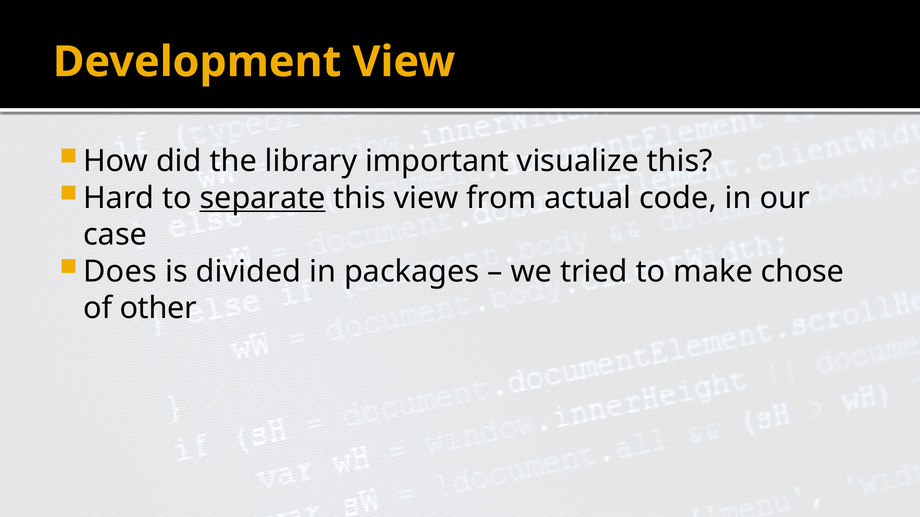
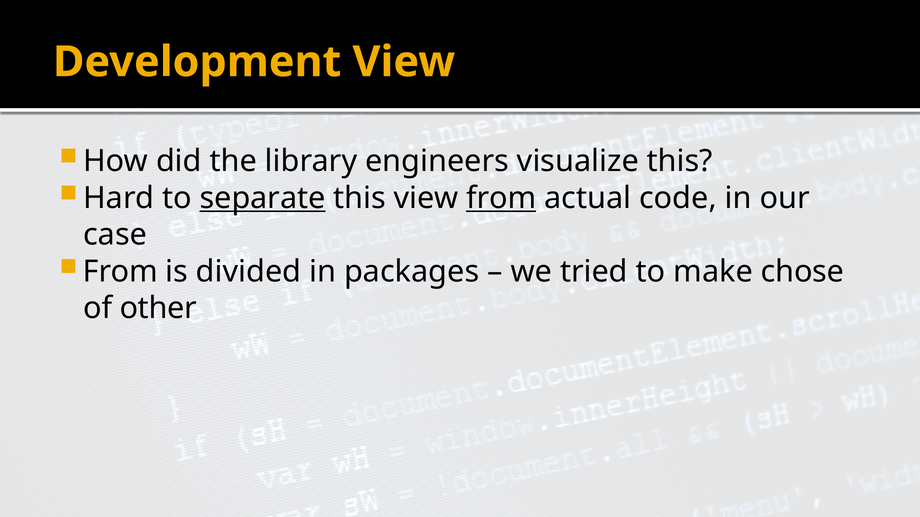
important: important -> engineers (437, 161)
from underline: none -> present (501, 198)
Does: Does -> From (120, 272)
